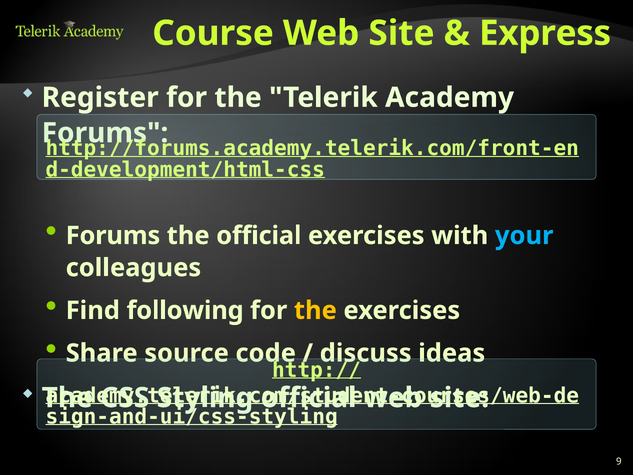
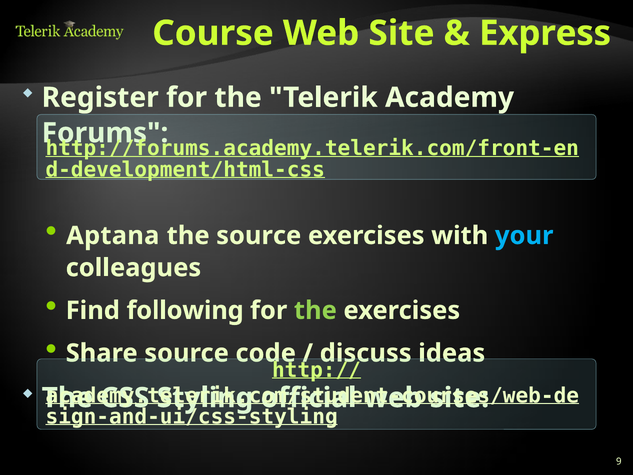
Forums: Forums -> Aptana (113, 236)
the official: official -> source (259, 236)
the colour: yellow -> light green (315, 310)
